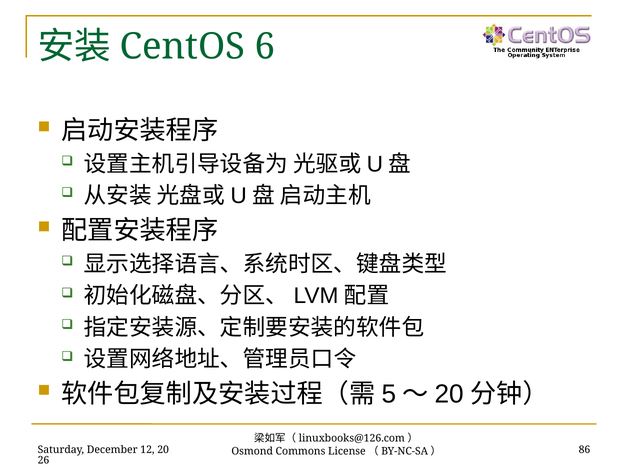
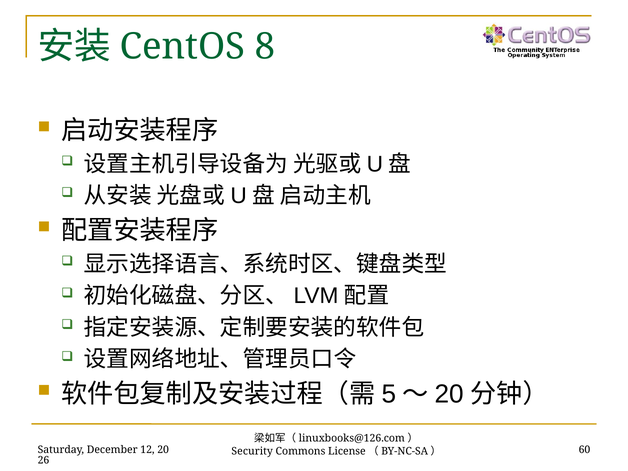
6: 6 -> 8 (265, 47)
Osmond: Osmond -> Security (252, 451)
86: 86 -> 60 (585, 450)
